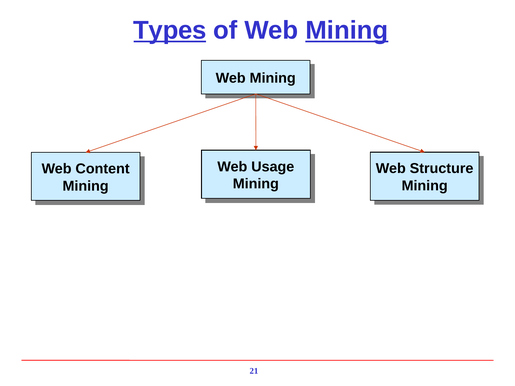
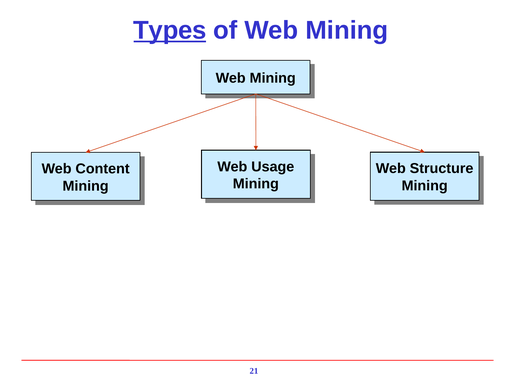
Mining underline: present -> none (347, 30)
